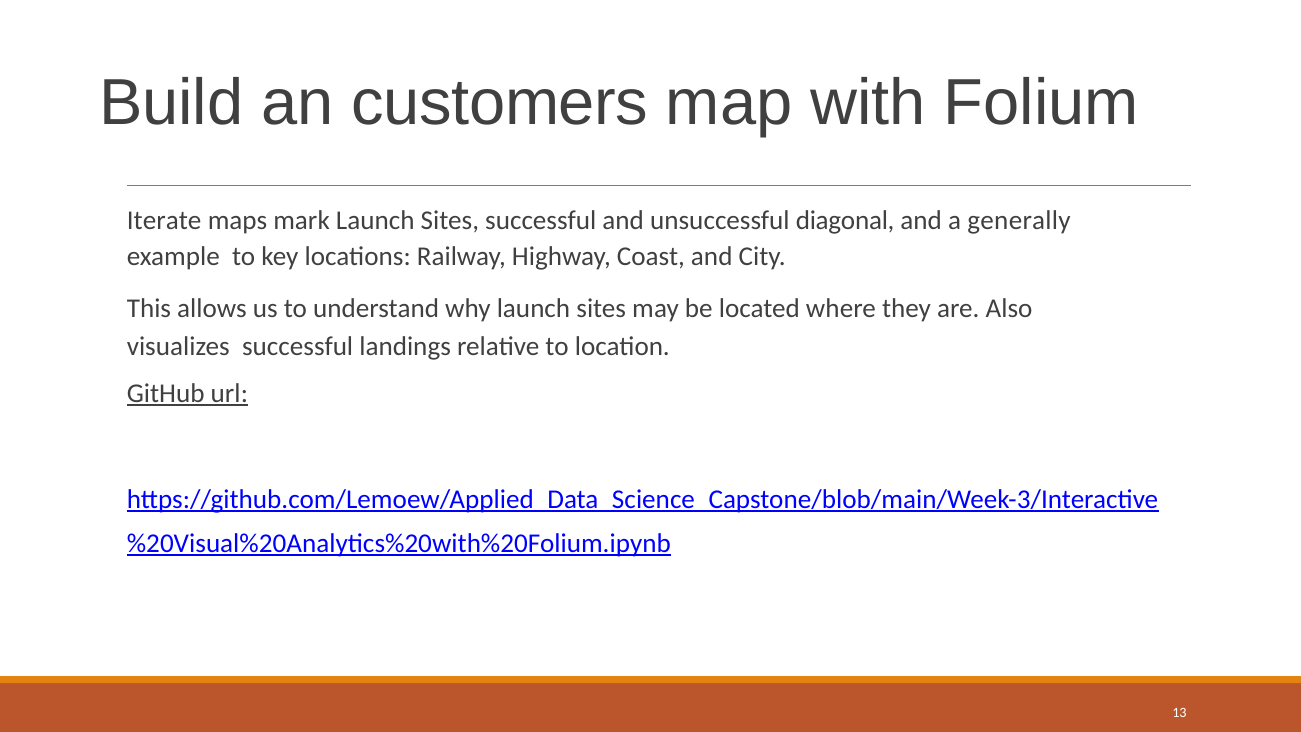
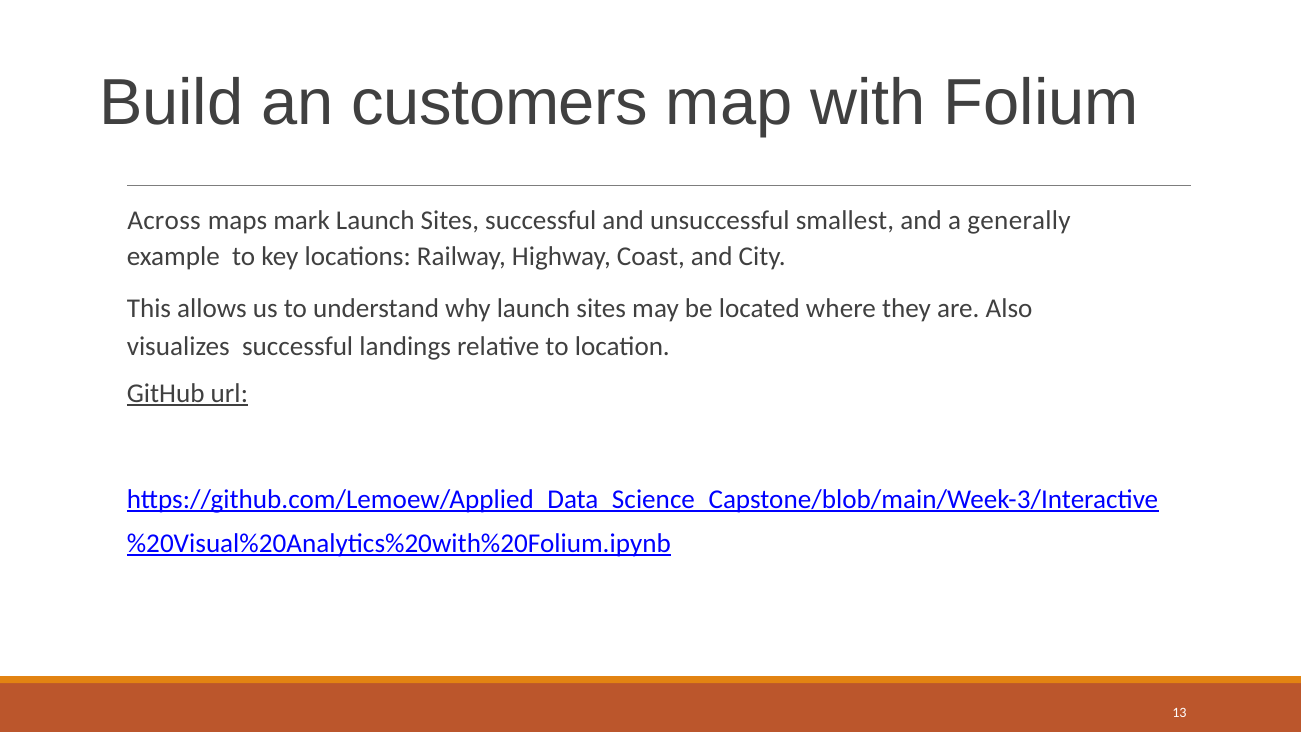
Iterate: Iterate -> Across (164, 221)
diagonal: diagonal -> smallest (845, 221)
